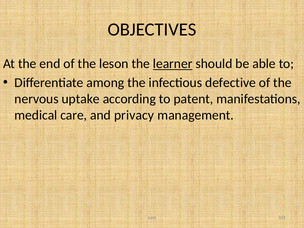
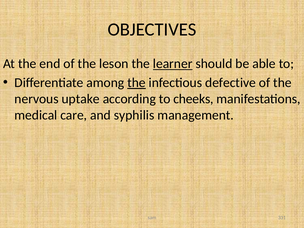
the underline: none -> present (136, 83)
patent: patent -> cheeks (193, 99)
privacy: privacy -> syphilis (134, 115)
